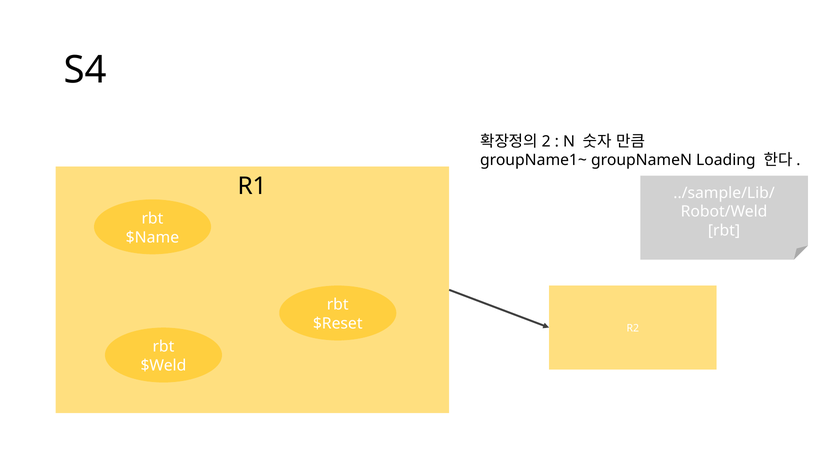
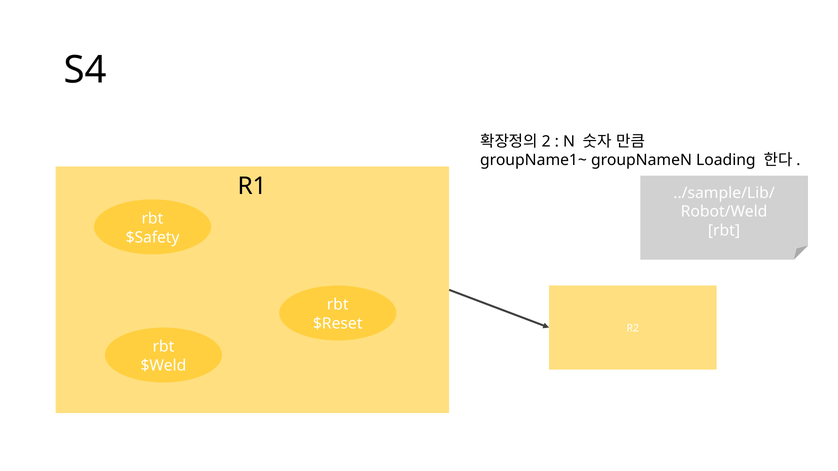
$Name: $Name -> $Safety (153, 238)
